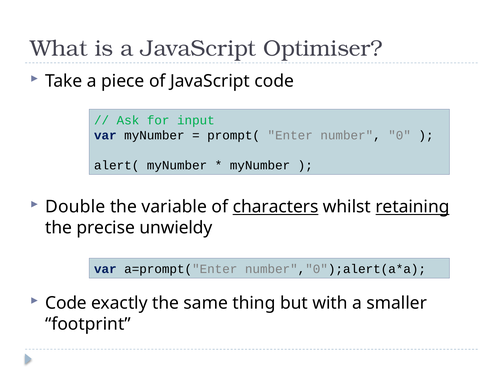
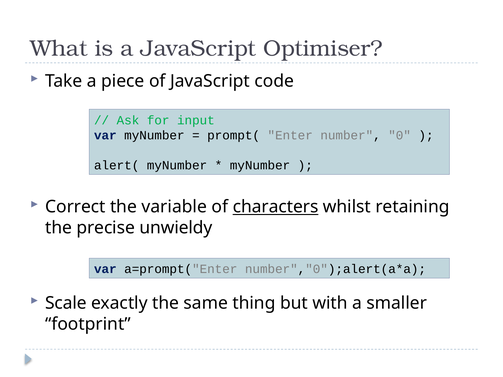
Double: Double -> Correct (75, 207)
retaining underline: present -> none (413, 207)
Code: Code -> Scale (66, 303)
